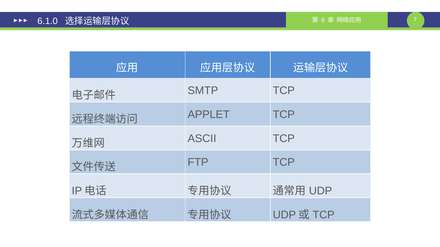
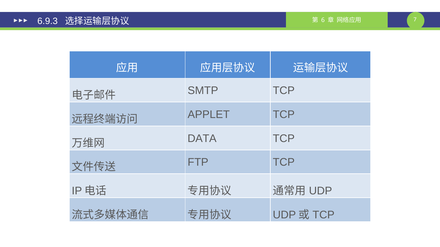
6.1.0: 6.1.0 -> 6.9.3 (48, 21)
ASCII: ASCII -> DATA (202, 139)
